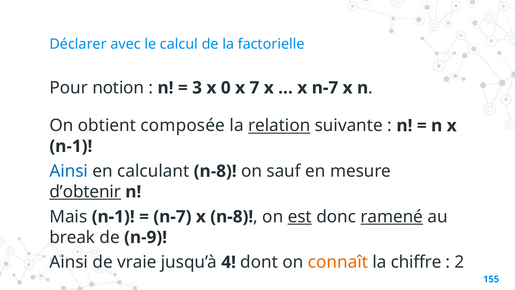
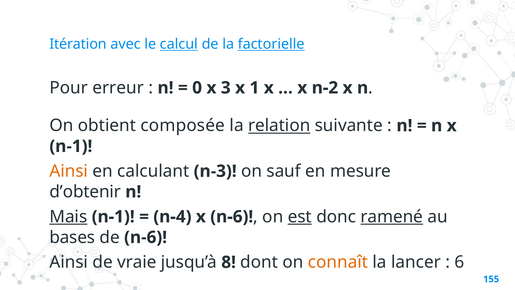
Déclarer: Déclarer -> Itération (78, 44)
calcul underline: none -> present (179, 44)
factorielle underline: none -> present (271, 44)
notion: notion -> erreur (118, 88)
3: 3 -> 0 (197, 88)
0: 0 -> 3 (226, 88)
7: 7 -> 1 (254, 88)
x n-7: n-7 -> n-2 (325, 88)
Ainsi colour: blue -> orange (69, 171)
calculant n-8: n-8 -> n-3 (215, 171)
d’obtenir underline: present -> none (85, 192)
Mais underline: none -> present (68, 217)
n-7: n-7 -> n-4 (172, 217)
x n-8: n-8 -> n-6 (232, 217)
break: break -> bases (72, 237)
de n-9: n-9 -> n-6 (146, 237)
4: 4 -> 8 (229, 262)
chiffre: chiffre -> lancer (416, 262)
2: 2 -> 6 (460, 262)
